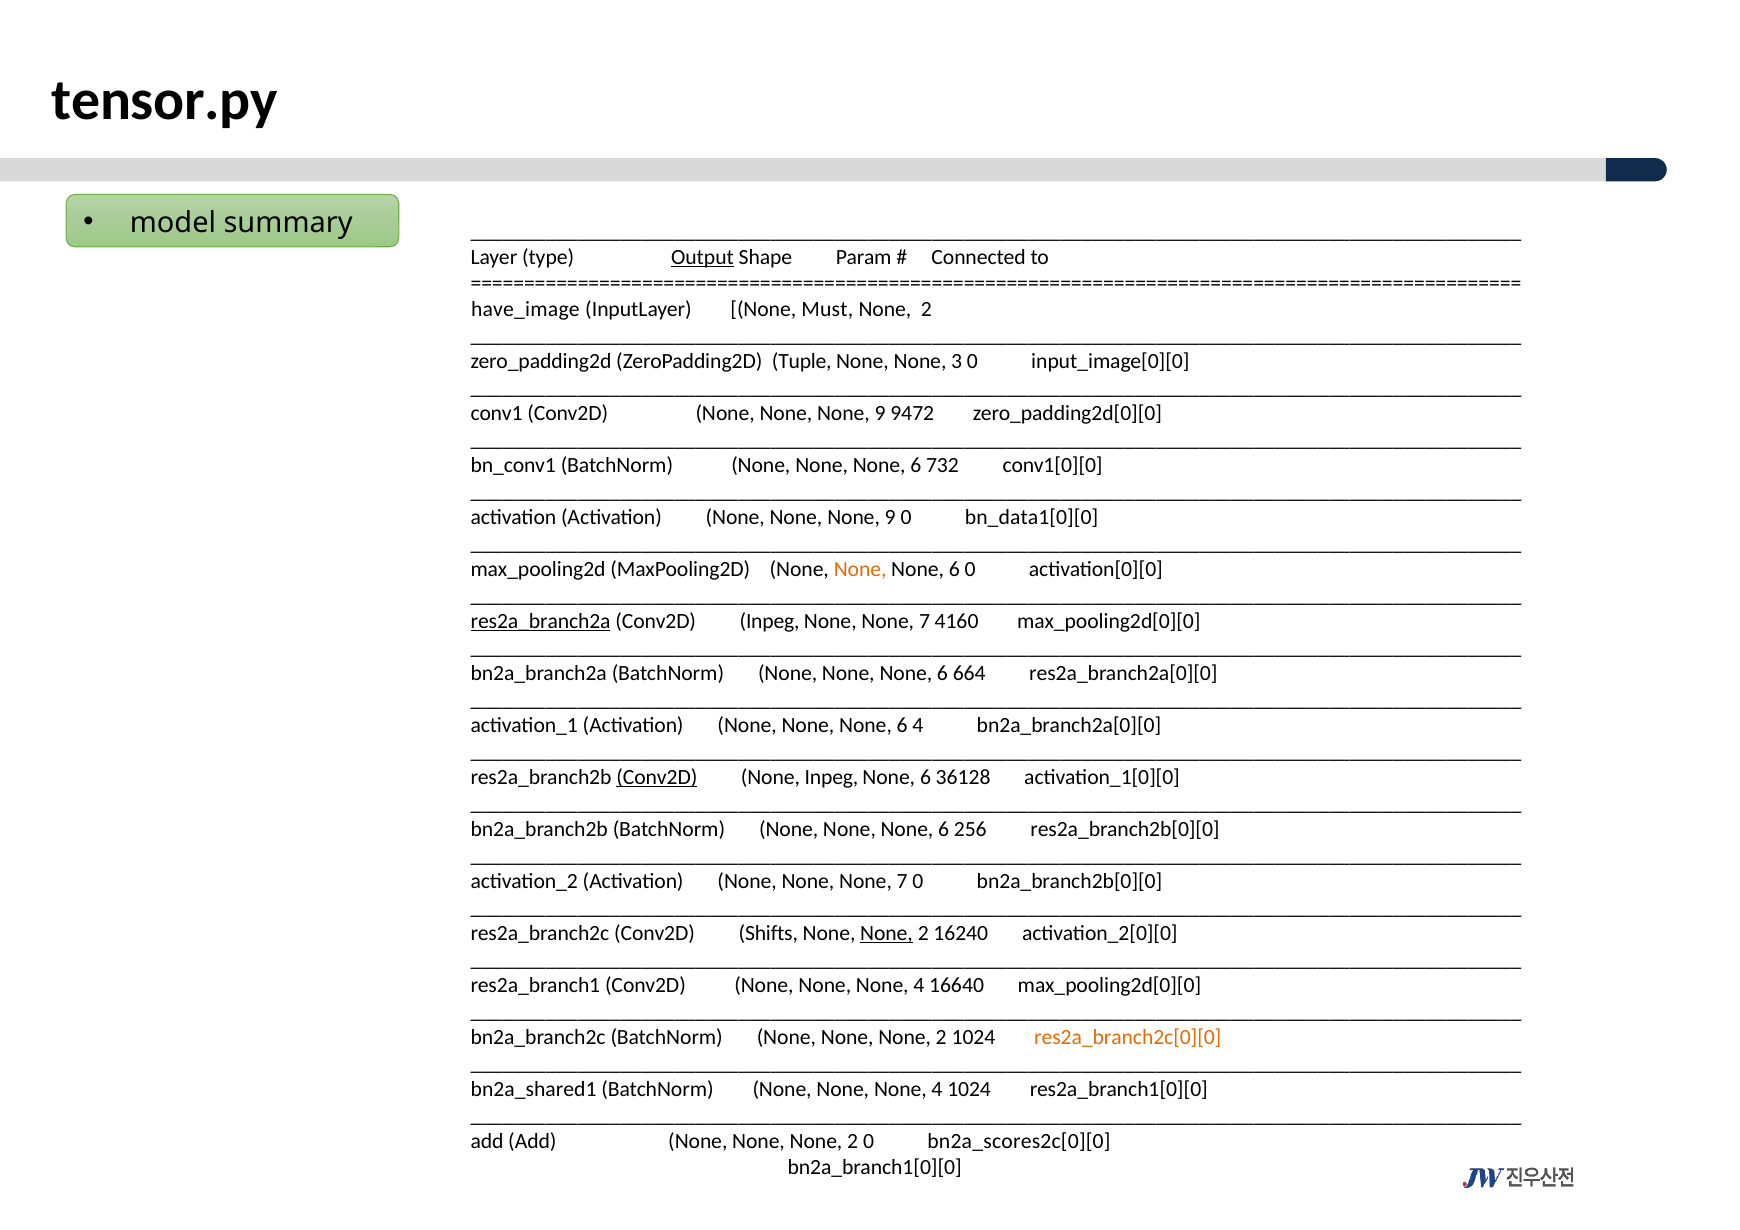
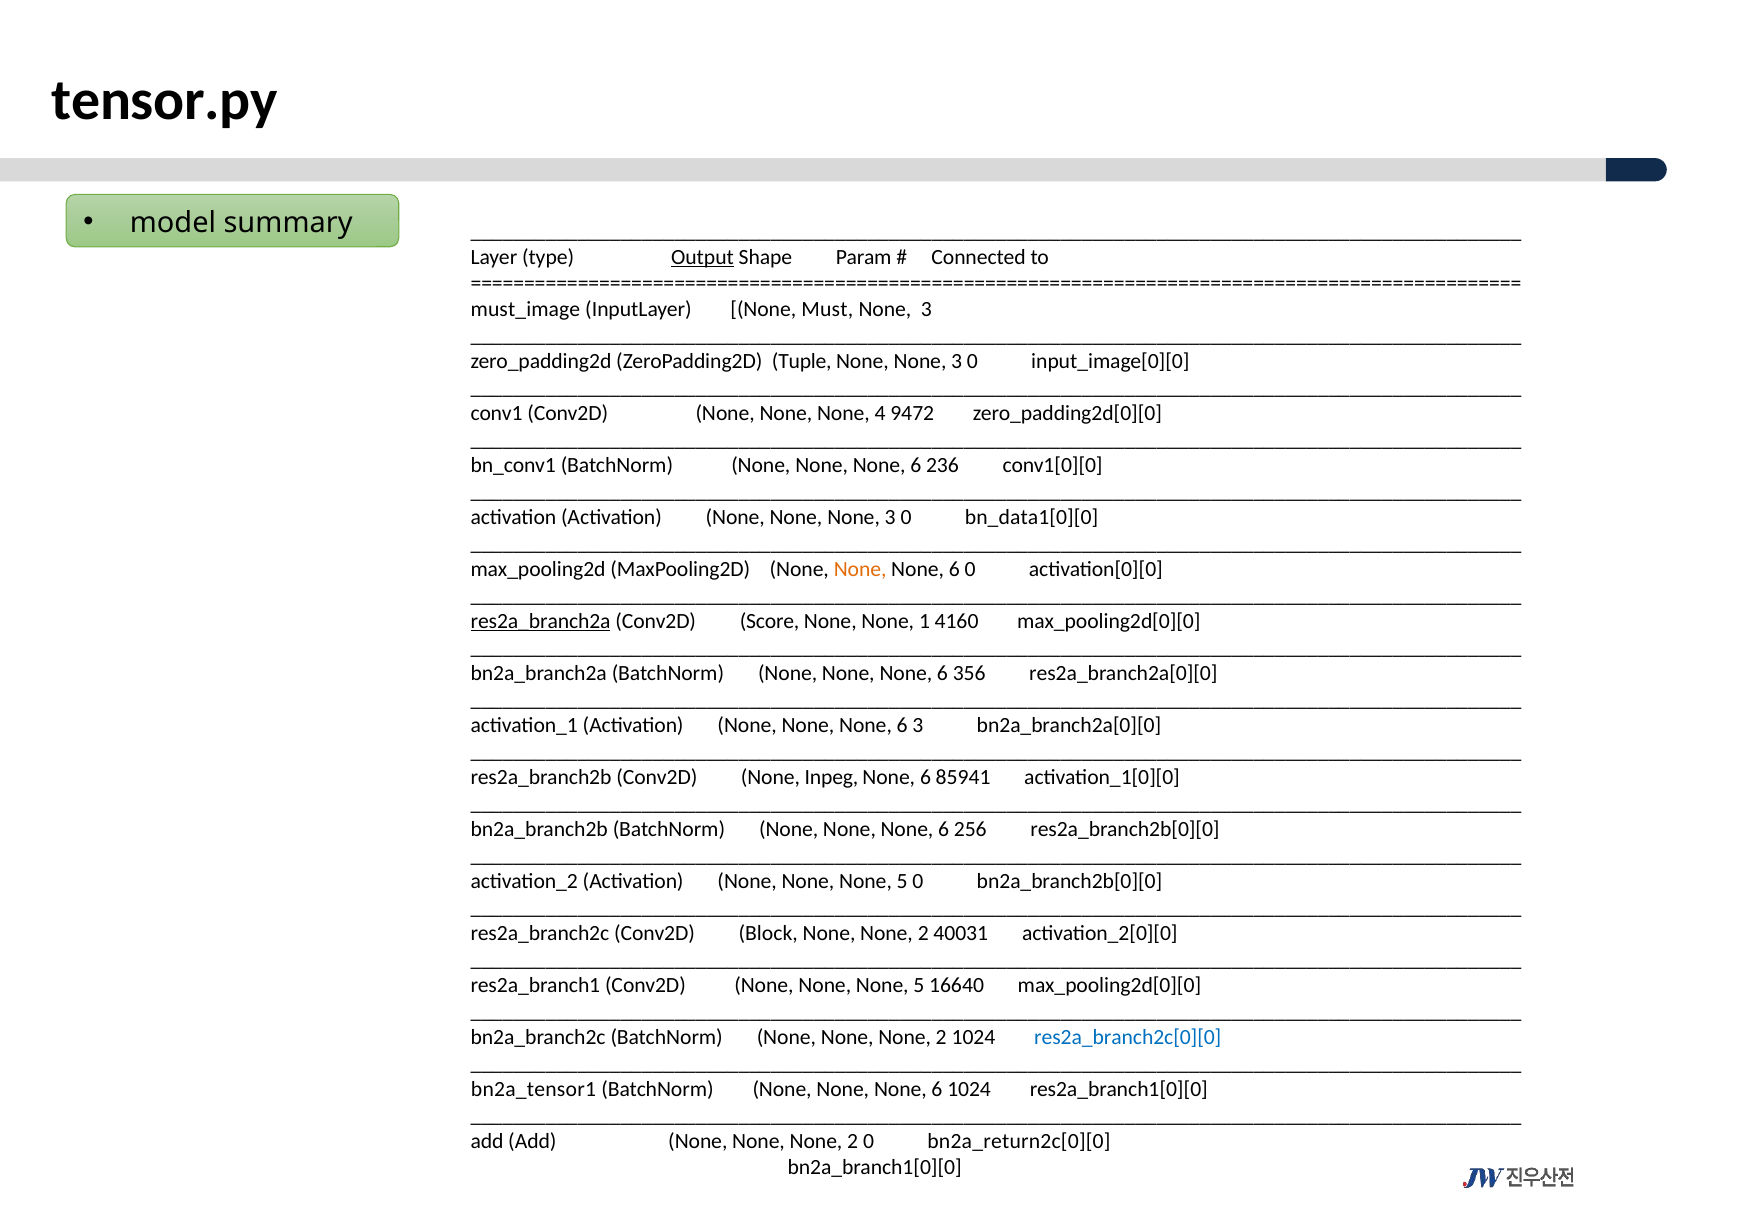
have_image: have_image -> must_image (525, 309)
2: 2 -> 3 (926, 309)
9: 9 -> 4 (880, 413)
732: 732 -> 236 (942, 465)
9: 9 -> 3 (890, 517)
Conv2D Inpeg: Inpeg -> Score (770, 621)
7: 7 -> 1 (925, 621)
664: 664 -> 356 (969, 673)
6 4: 4 -> 3 (918, 725)
Conv2D underline: present -> none (657, 777)
36128: 36128 -> 85941 (963, 777)
7: 7 -> 5 (902, 881)
Shifts: Shifts -> Block (768, 933)
None underline: present -> none (886, 933)
16240: 16240 -> 40031 (961, 933)
4: 4 -> 5 (919, 986)
res2a_branch2c[0][0 colour: orange -> blue (1128, 1038)
bn2a_shared1: bn2a_shared1 -> bn2a_tensor1 (533, 1090)
4: 4 -> 6 (937, 1090)
bn2a_scores2c[0][0: bn2a_scores2c[0][0 -> bn2a_return2c[0][0 (1019, 1142)
